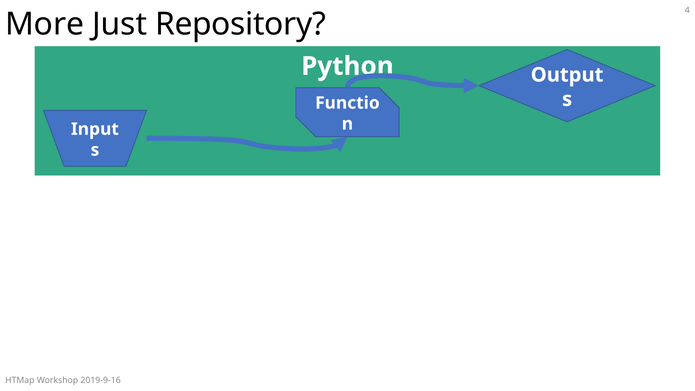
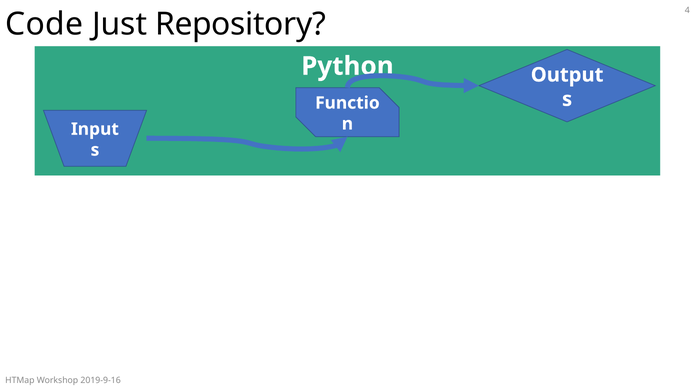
More: More -> Code (44, 24)
